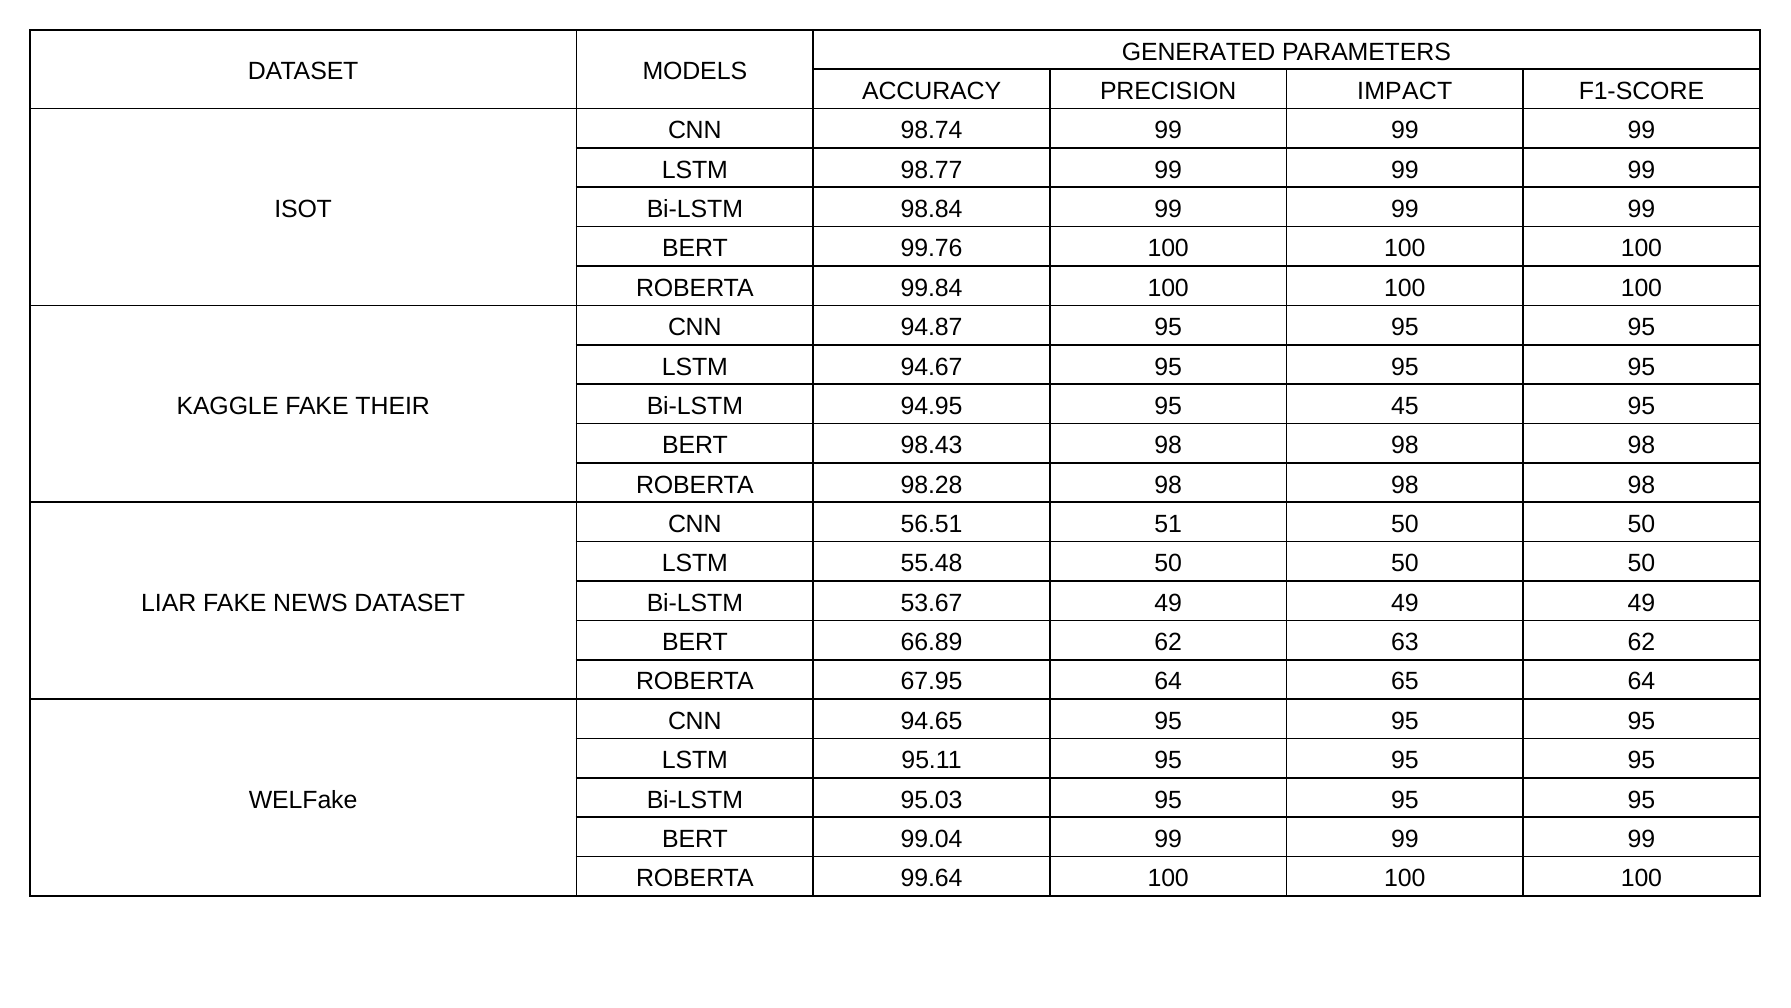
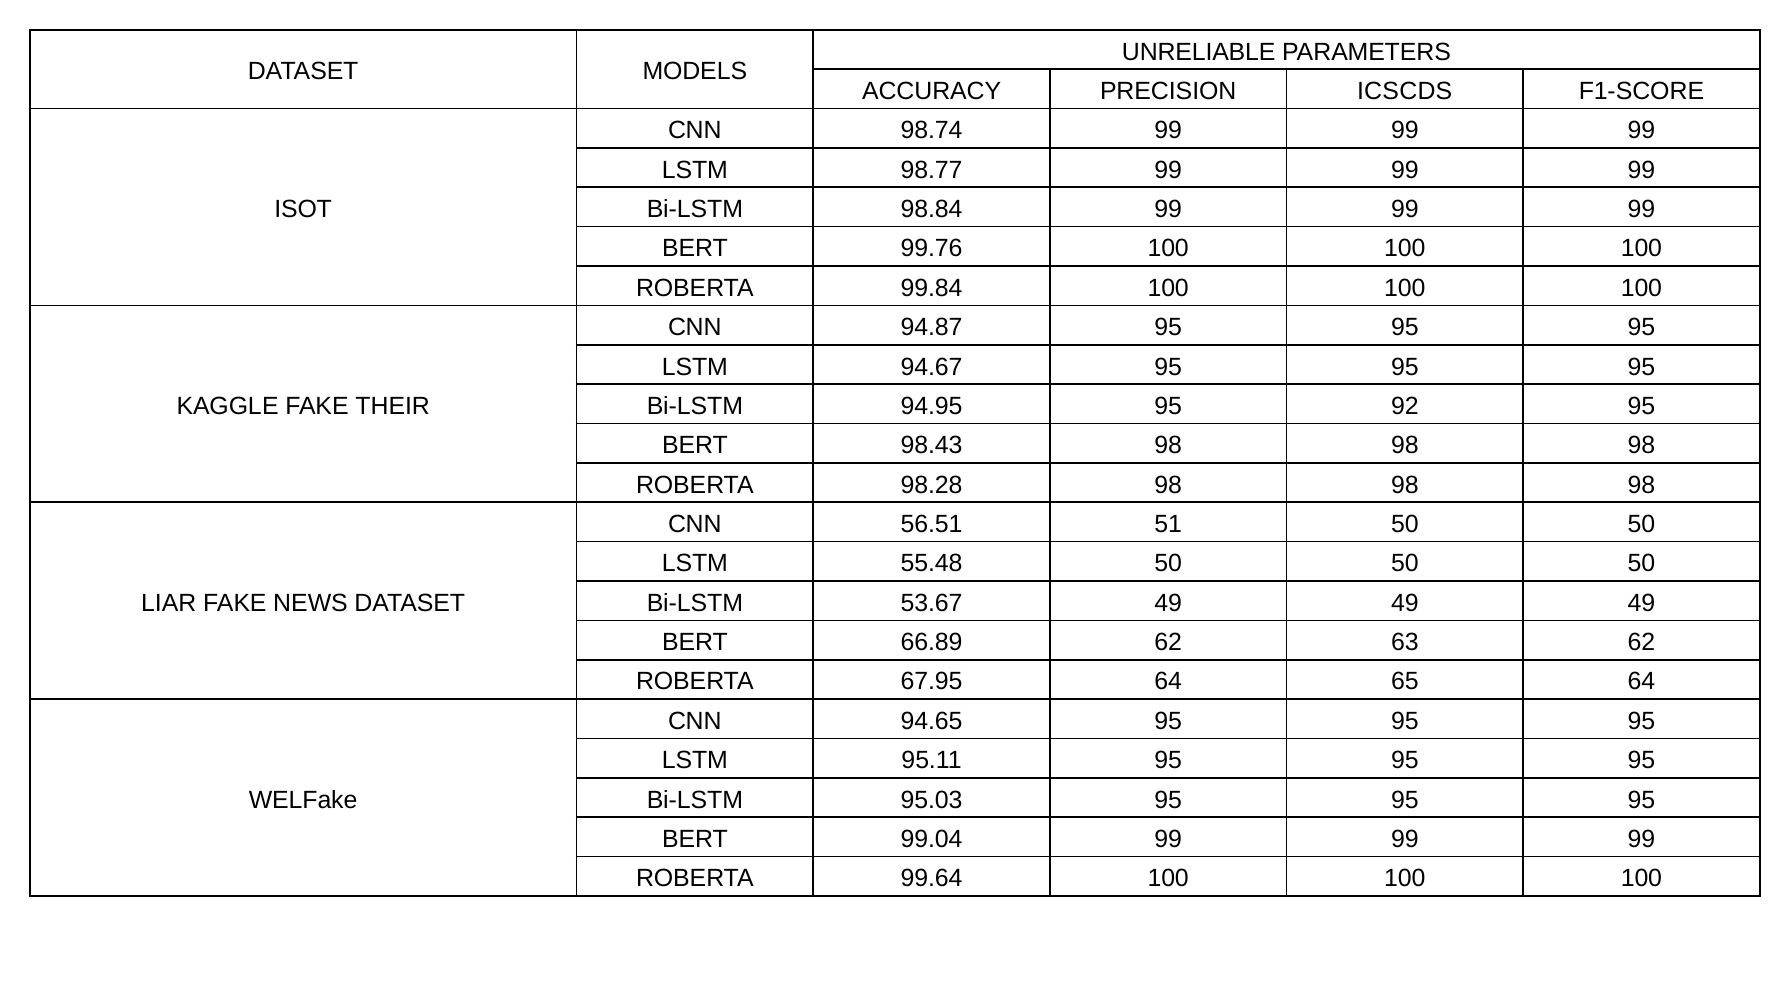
GENERATED: GENERATED -> UNRELIABLE (1199, 52)
IMPACT: IMPACT -> ICSCDS (1405, 91)
45: 45 -> 92 (1405, 406)
